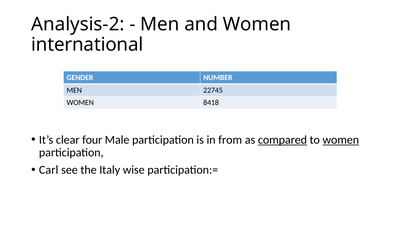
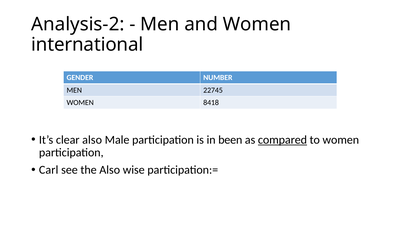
clear four: four -> also (92, 140)
from: from -> been (230, 140)
women underline: present -> none (341, 140)
the Italy: Italy -> Also (110, 170)
